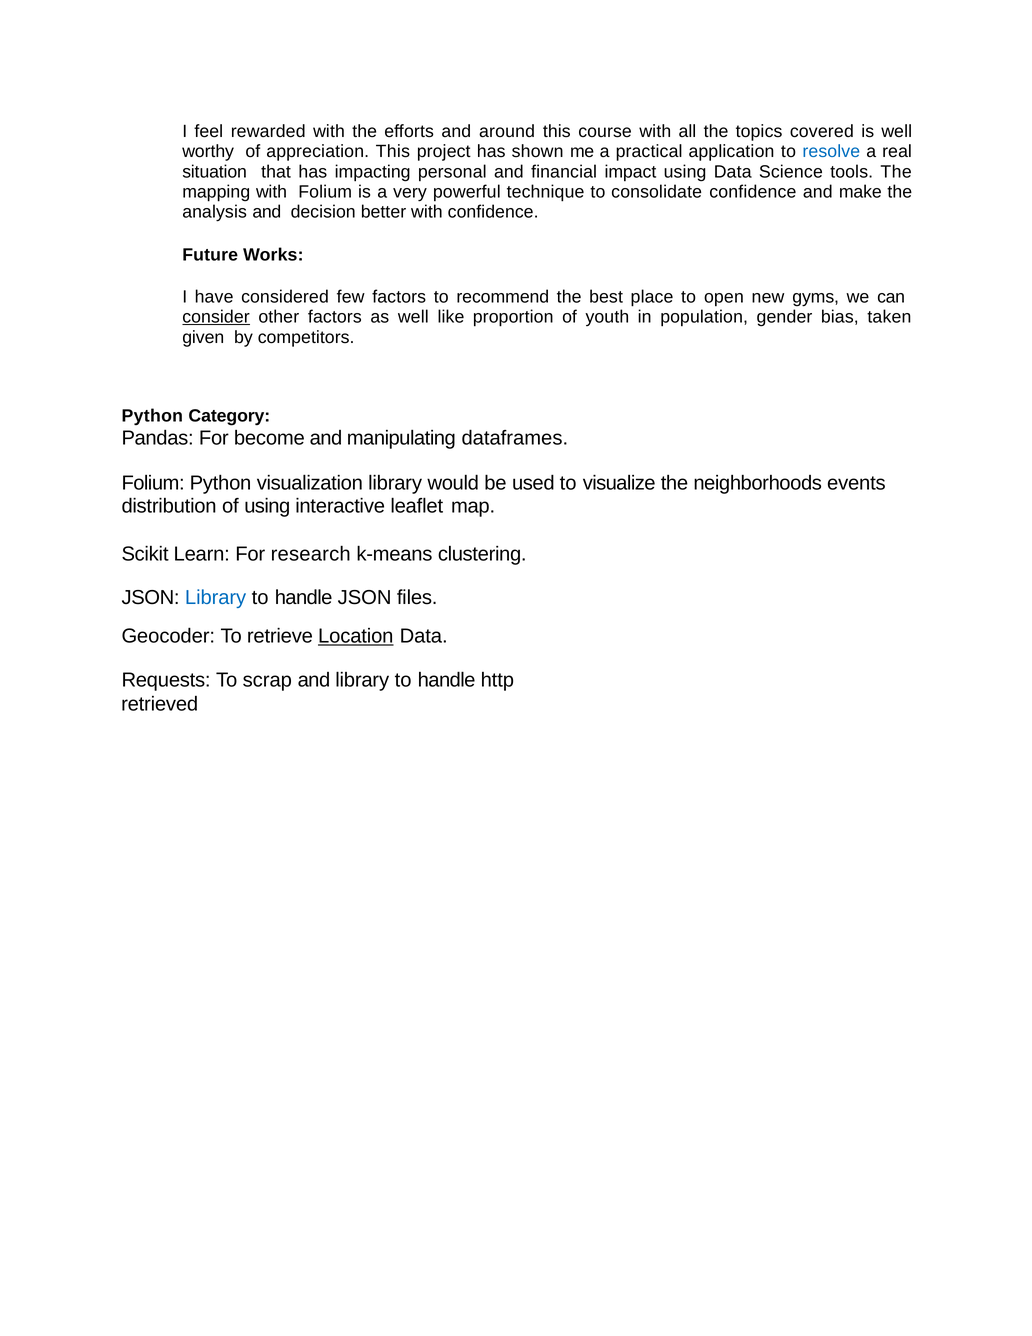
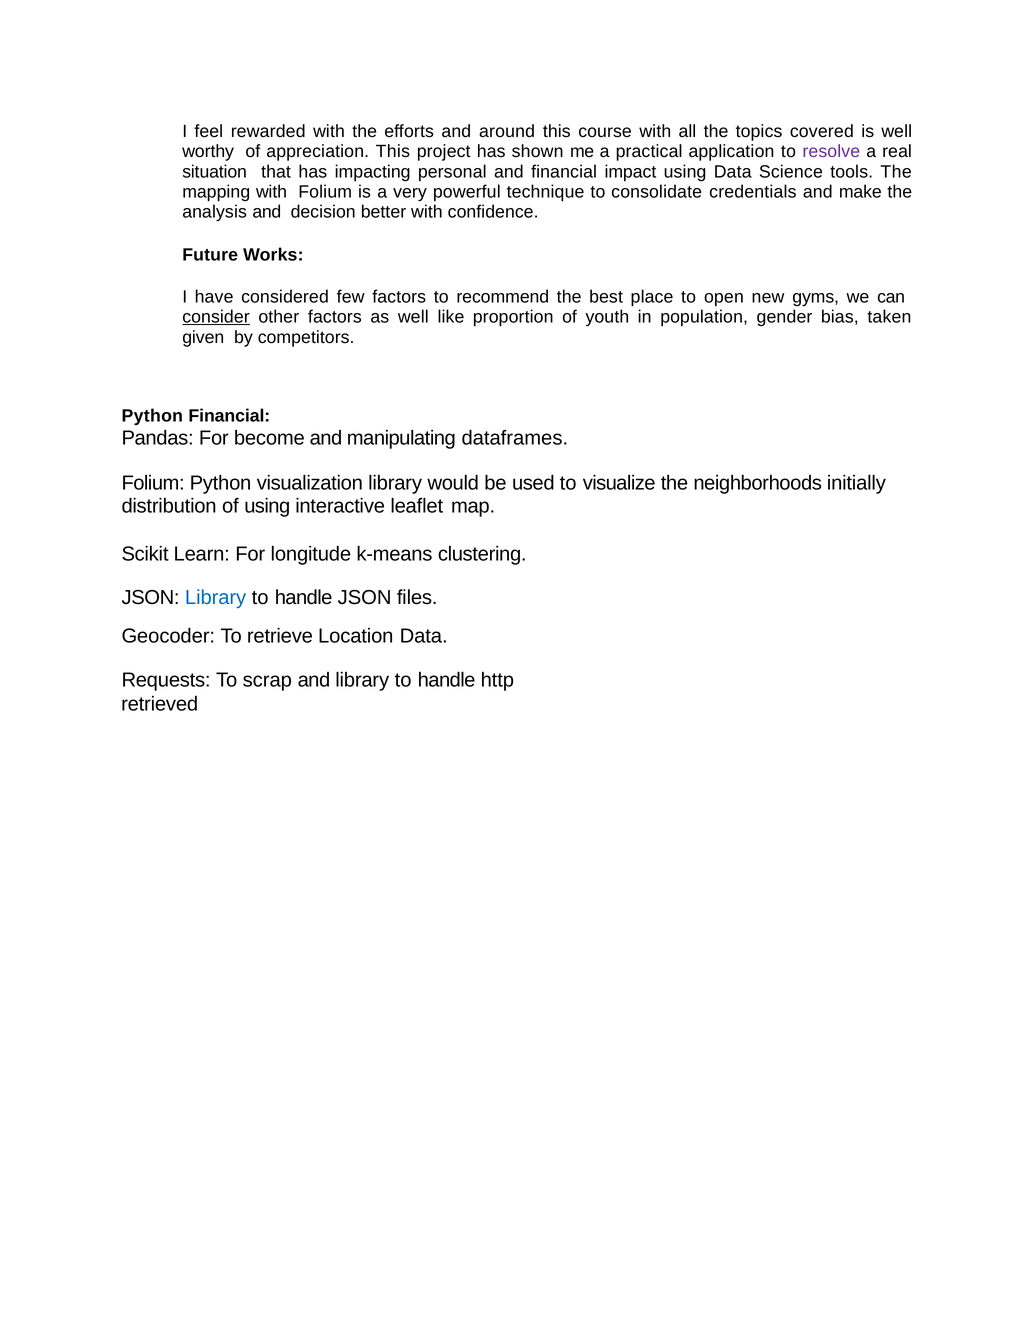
resolve colour: blue -> purple (831, 151)
consolidate confidence: confidence -> credentials (753, 192)
Python Category: Category -> Financial (229, 416)
events: events -> initially (856, 483)
research: research -> longitude (311, 554)
Location underline: present -> none (356, 636)
